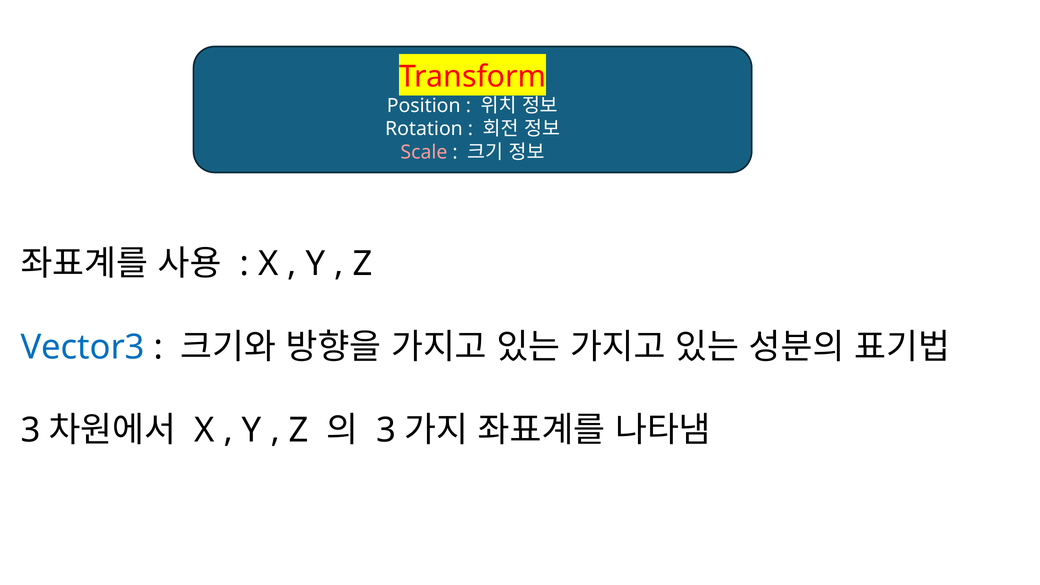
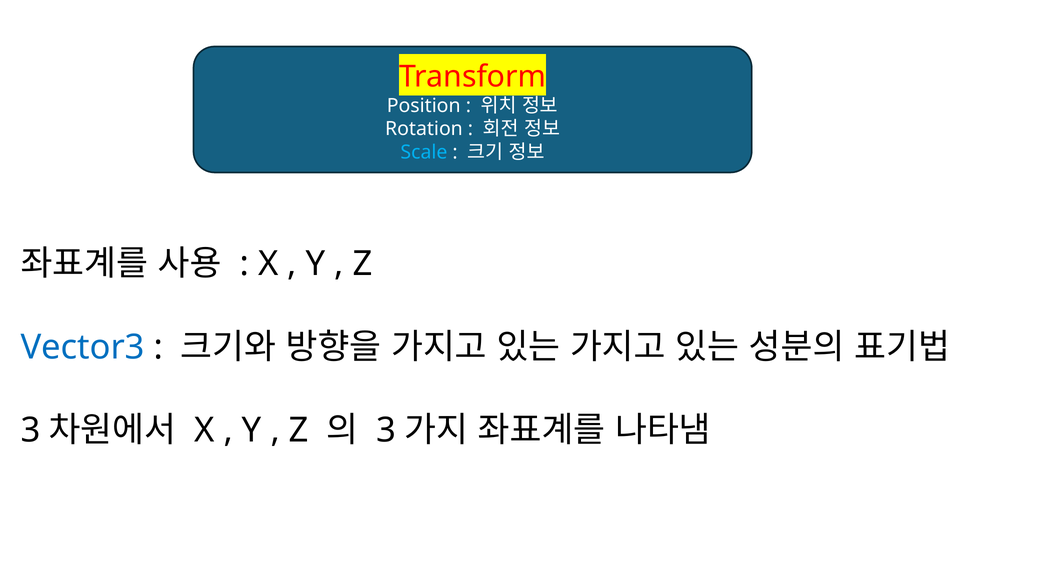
Scale colour: pink -> light blue (424, 152)
